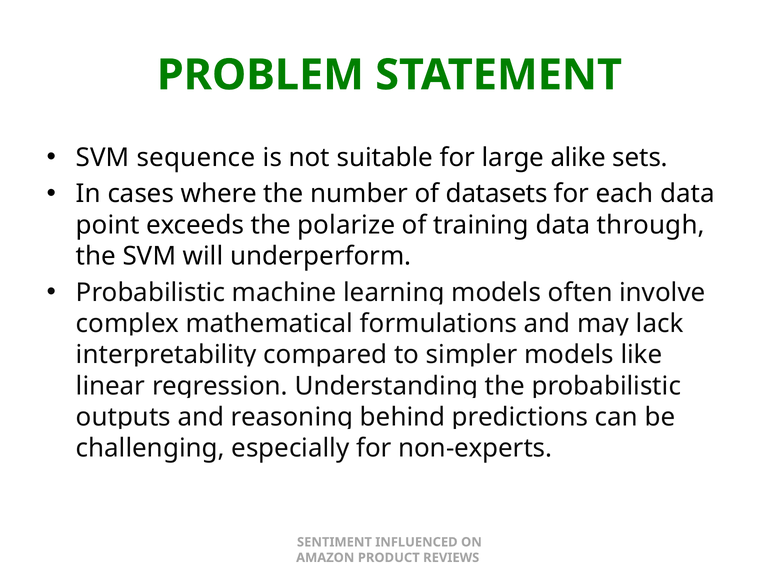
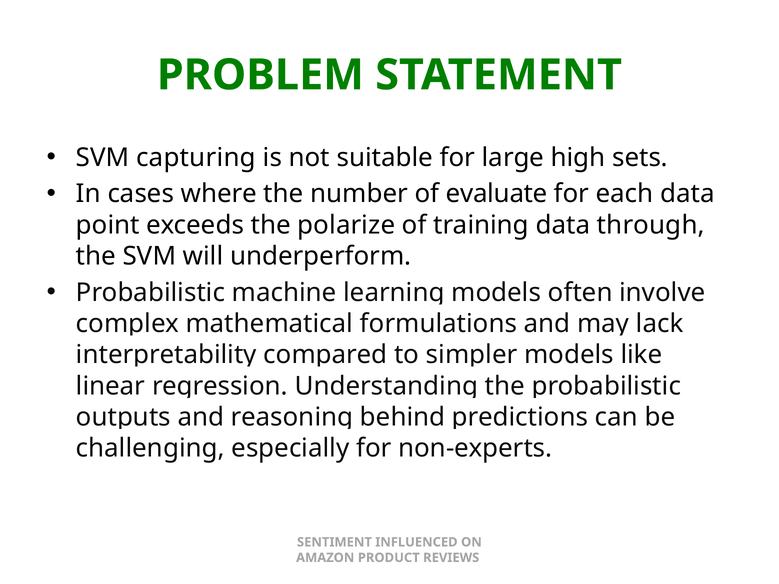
sequence: sequence -> capturing (196, 158)
alike: alike -> high (578, 158)
datasets: datasets -> evaluate (497, 194)
